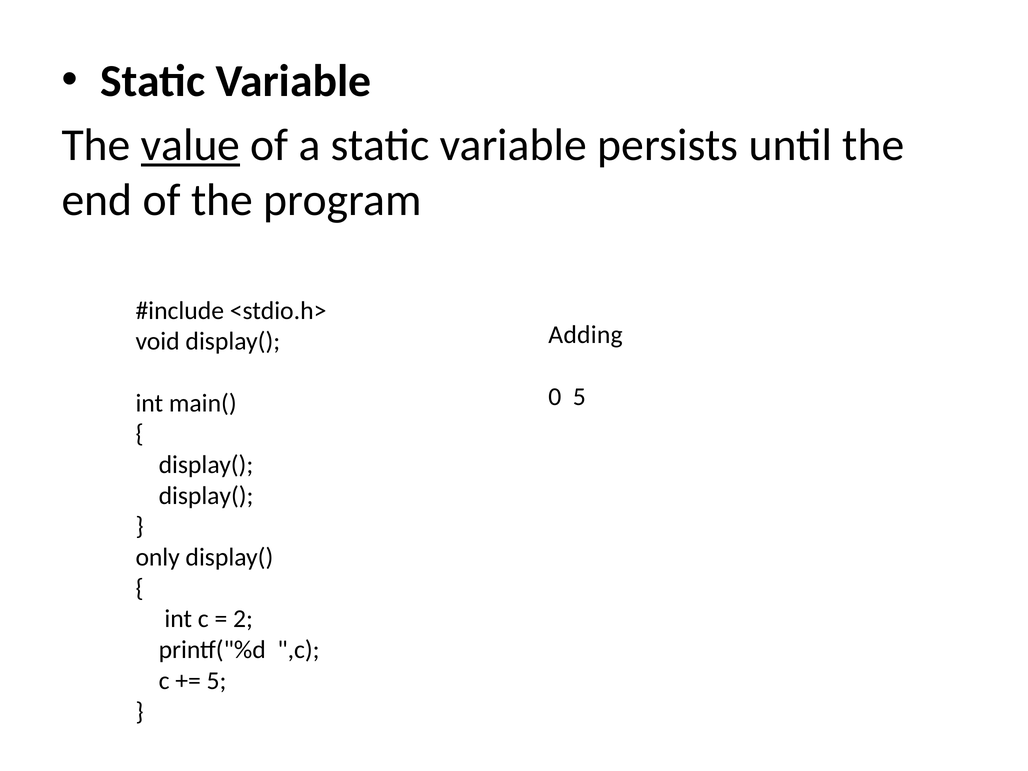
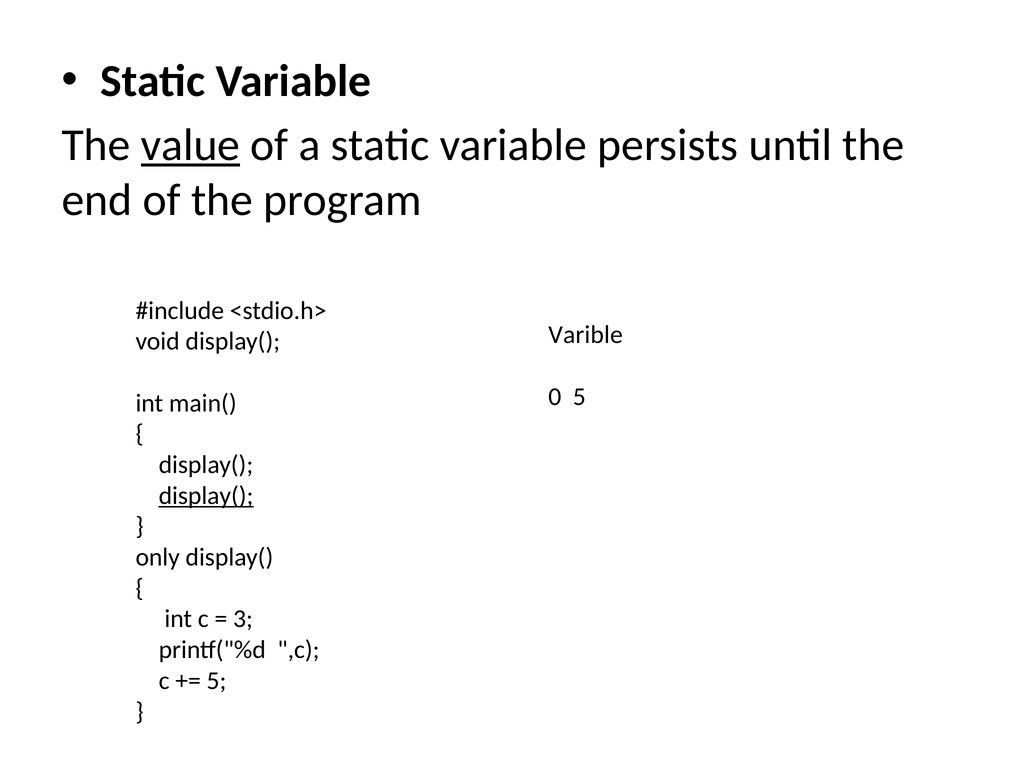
Adding: Adding -> Varible (586, 335)
display( underline: none -> present (206, 496)
2: 2 -> 3 (243, 619)
